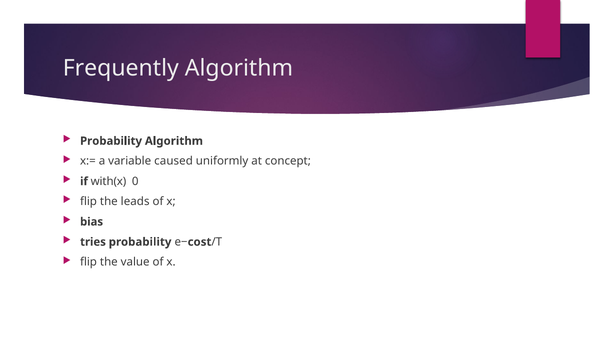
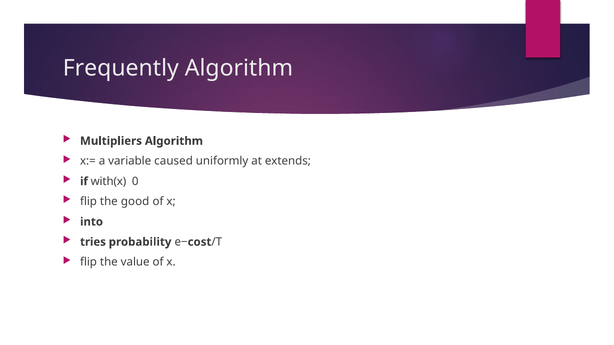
Probability: Probability -> Multipliers (111, 141)
concept: concept -> extends (288, 161)
leads: leads -> good (135, 202)
bias: bias -> into (92, 222)
